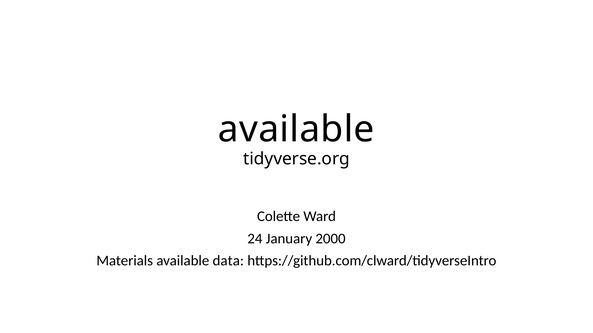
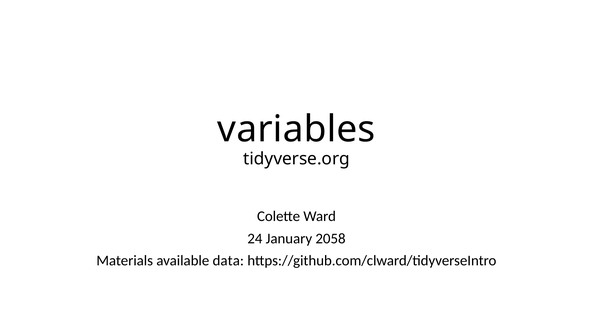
available: available -> variables (296, 130)
2000: 2000 -> 2058 (331, 239)
